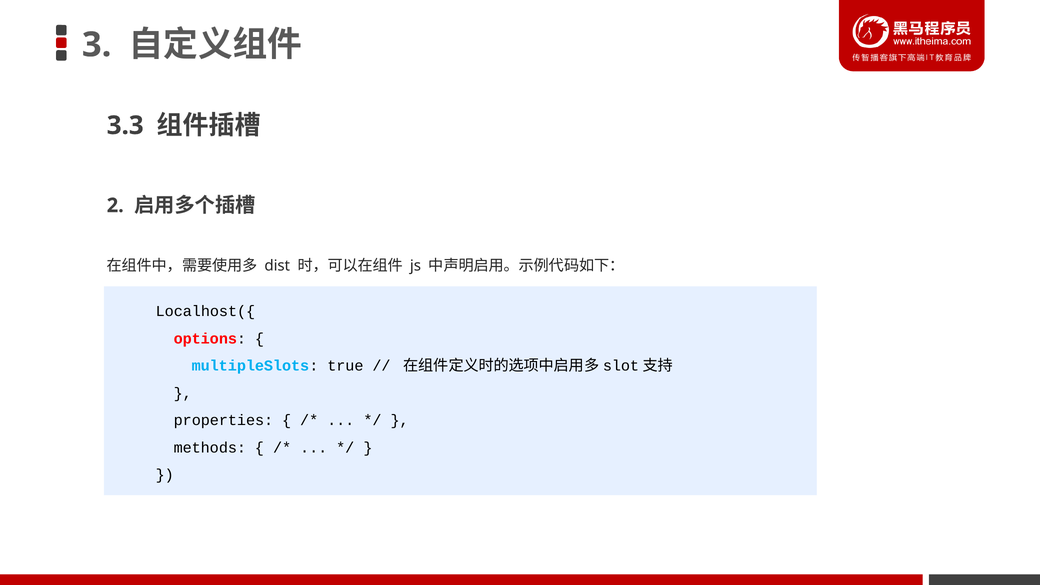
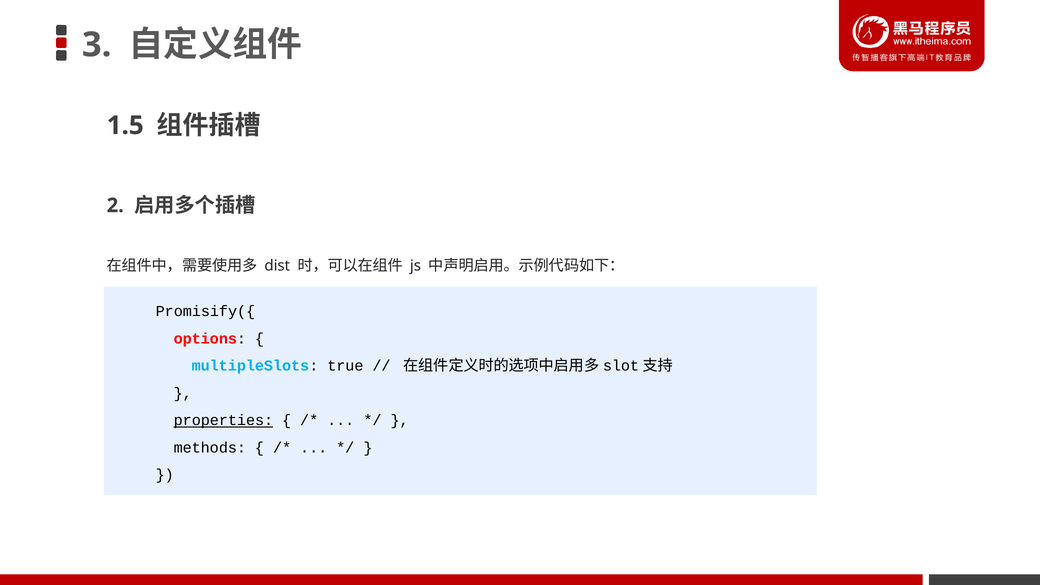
3.3: 3.3 -> 1.5 (125, 125)
Localhost({: Localhost({ -> Promisify({ (205, 311)
properties underline: none -> present (223, 420)
